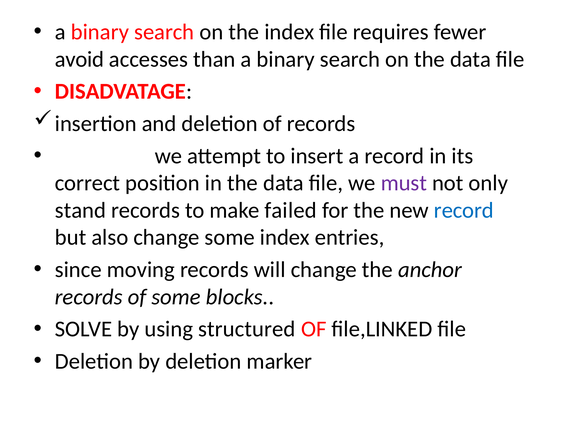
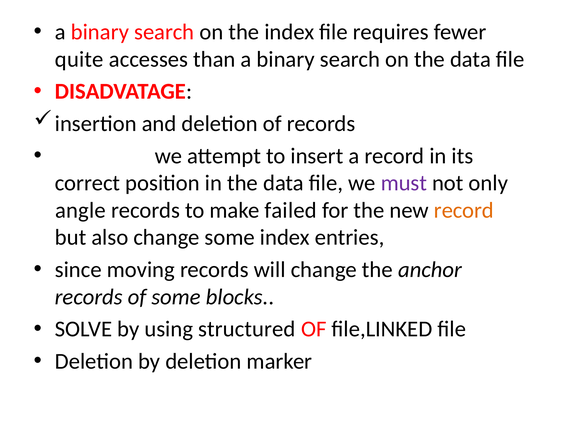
avoid: avoid -> quite (79, 59)
stand: stand -> angle (80, 210)
record colour: blue -> orange (464, 210)
